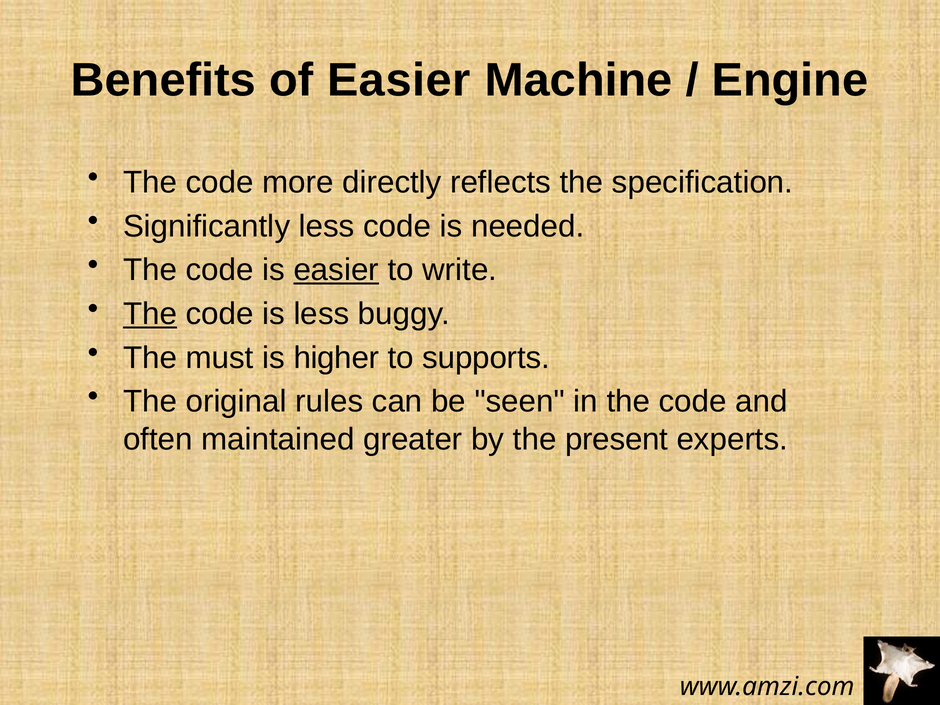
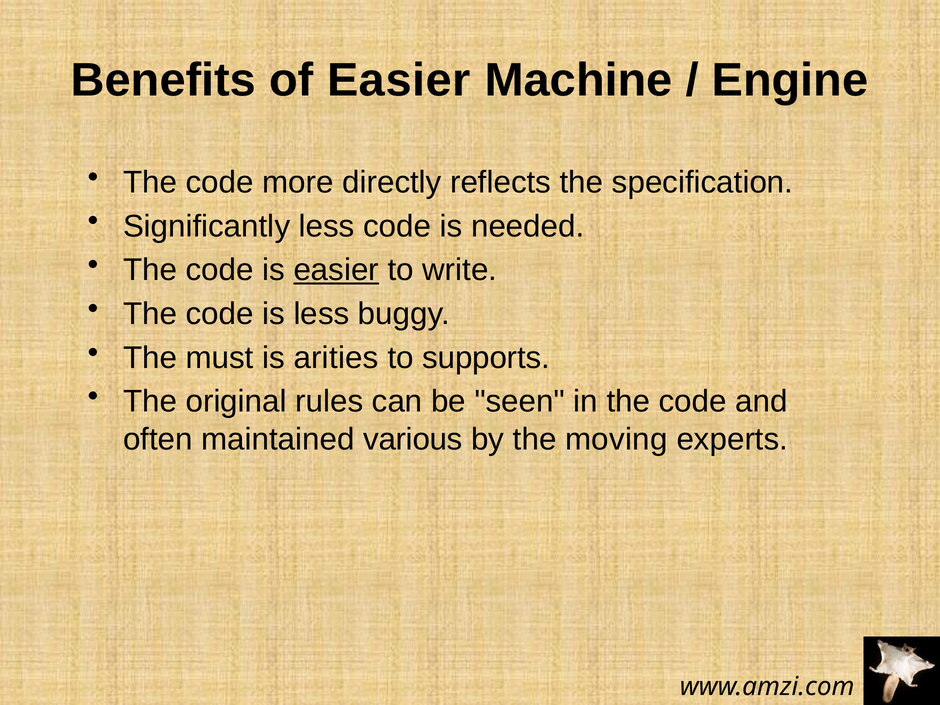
The underline: present -> none (150, 314)
higher: higher -> arities (336, 358)
greater: greater -> various (413, 439)
present: present -> moving (616, 439)
